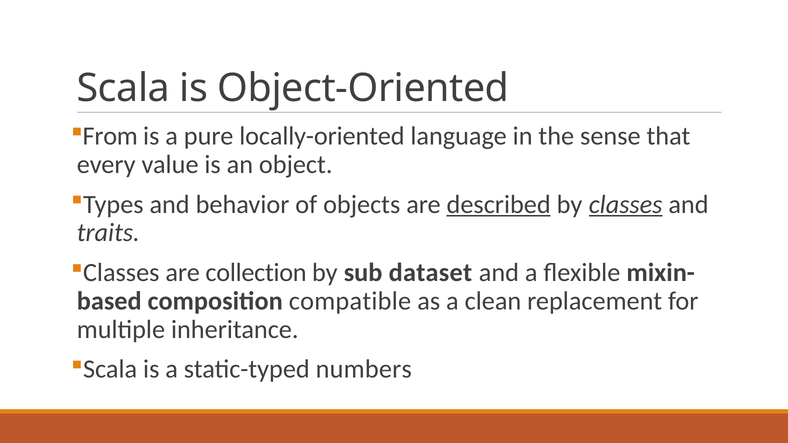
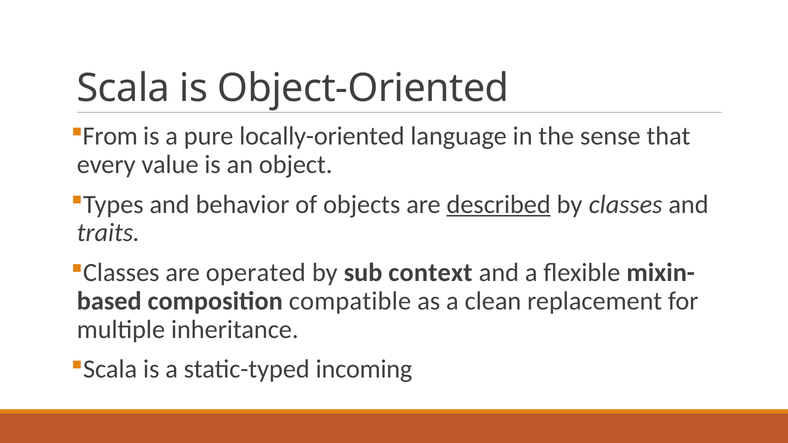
classes underline: present -> none (626, 205)
collection: collection -> operated (256, 273)
dataset: dataset -> context (430, 273)
numbers: numbers -> incoming (364, 369)
